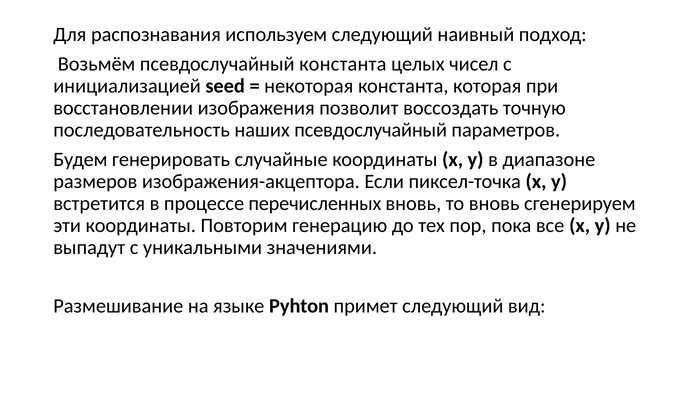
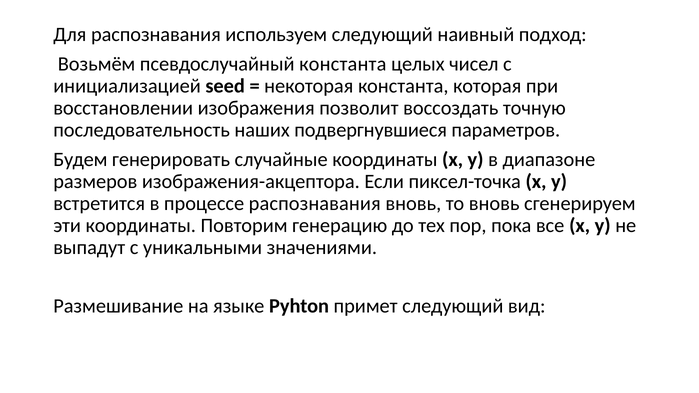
наших псевдослучайный: псевдослучайный -> подвергнувшиеся (371, 130)
процессе перечисленных: перечисленных -> распознавания (315, 203)
